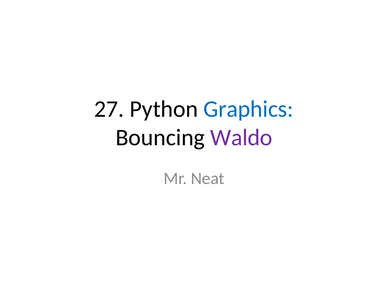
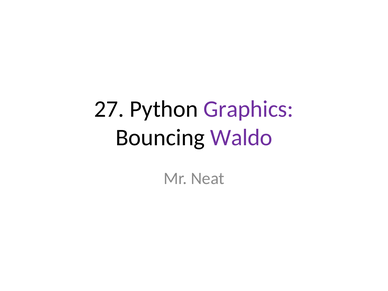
Graphics colour: blue -> purple (248, 109)
